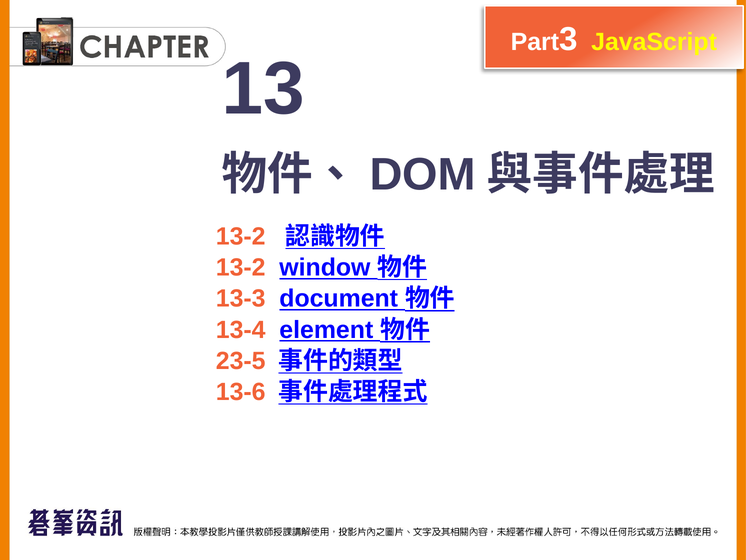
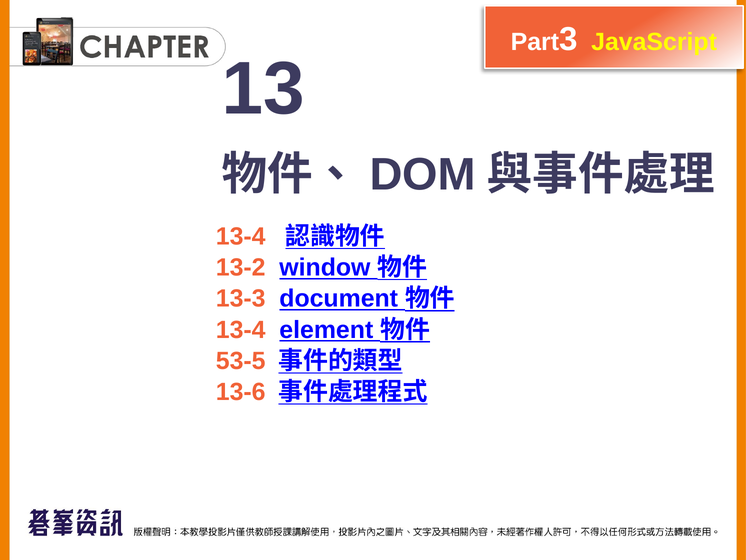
13-2: 13-2 -> 13-4 (241, 236)
23-5: 23-5 -> 53-5 (241, 361)
